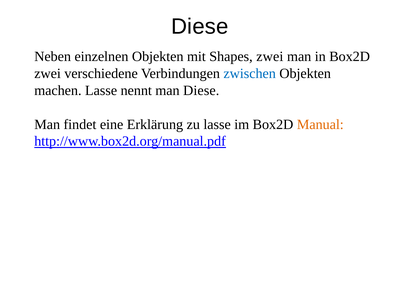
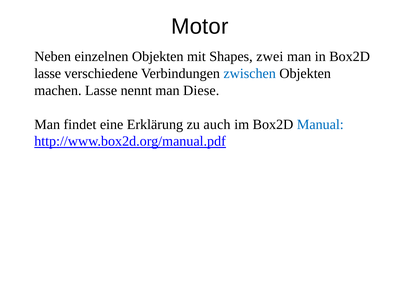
Diese: Diese -> Motor (200, 27)
zwei: zwei -> lasse (48, 74)
zu lasse: lasse -> auch (217, 124)
Manual colour: orange -> blue (320, 124)
